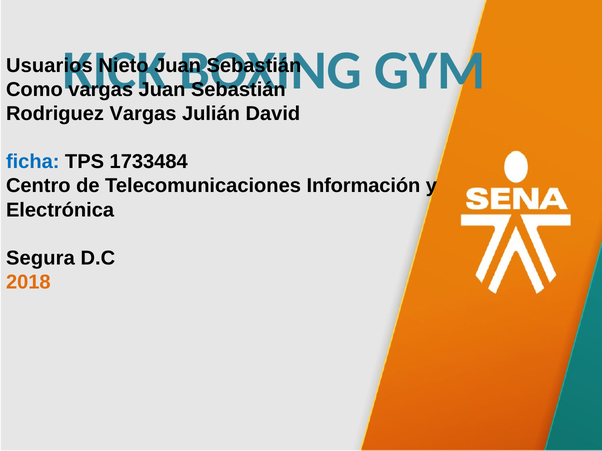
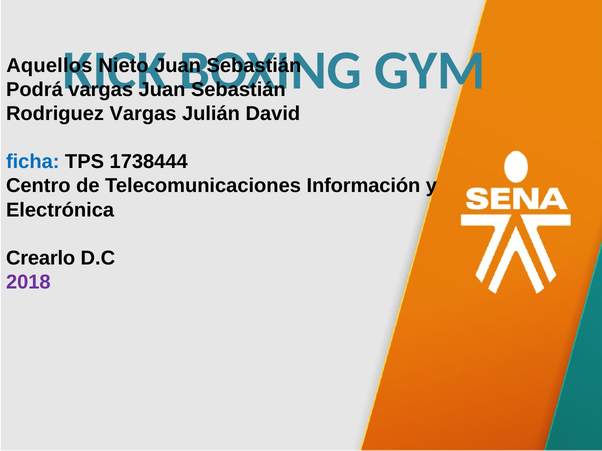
Usuarios: Usuarios -> Aquellos (49, 66)
Como: Como -> Podrá (34, 90)
1733484: 1733484 -> 1738444 (149, 162)
Segura: Segura -> Crearlo (41, 258)
2018 colour: orange -> purple (28, 282)
